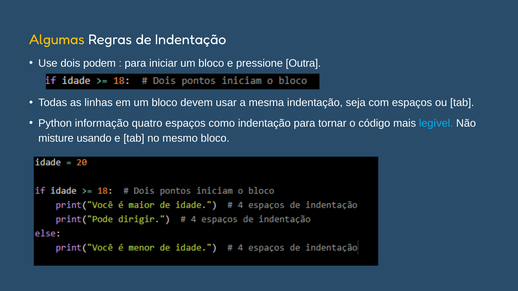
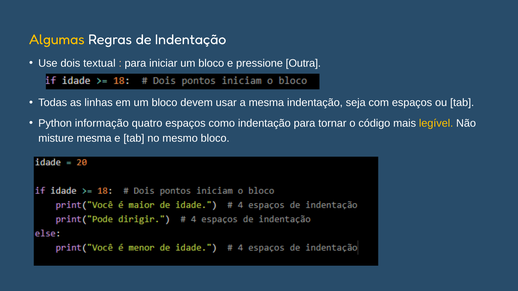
podem: podem -> textual (99, 63)
legível colour: light blue -> yellow (436, 124)
misture usando: usando -> mesma (94, 139)
